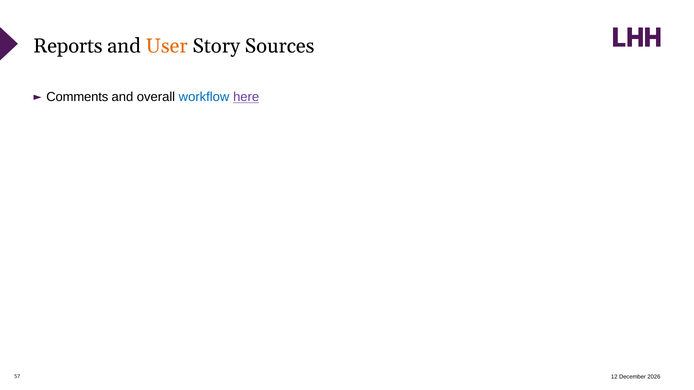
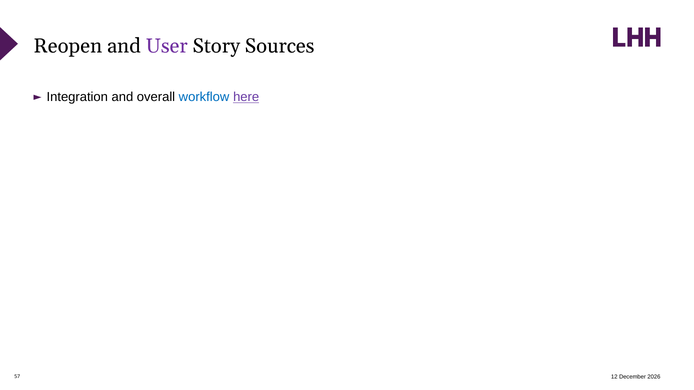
Reports: Reports -> Reopen (68, 46)
User colour: orange -> purple (167, 46)
Comments: Comments -> Integration (77, 97)
